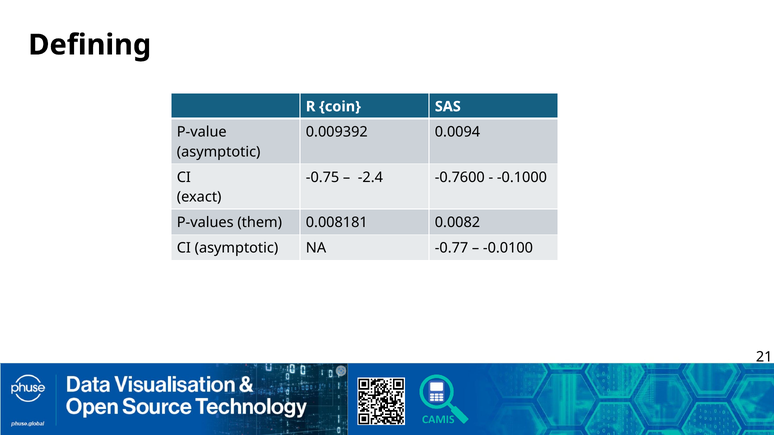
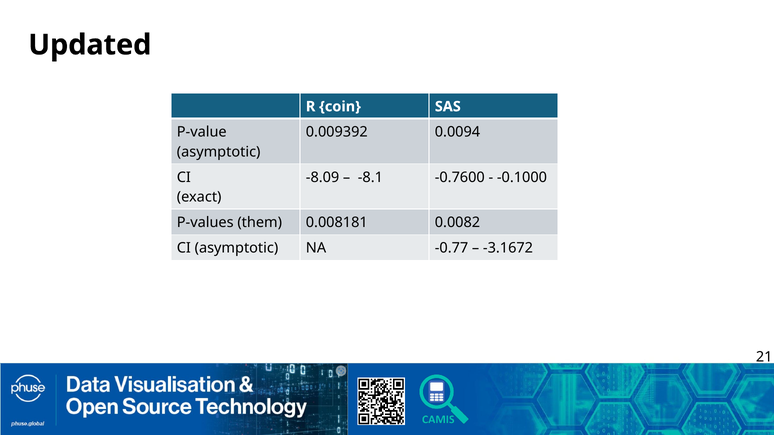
Defining: Defining -> Updated (90, 45)
-0.75: -0.75 -> -8.09 (323, 178)
-2.4: -2.4 -> -8.1 (370, 178)
-0.0100: -0.0100 -> -3.1672 (508, 248)
